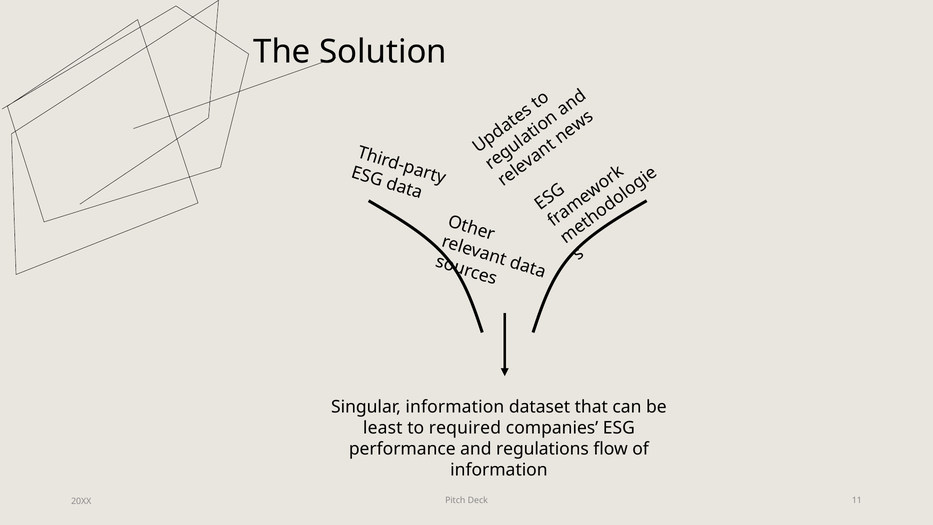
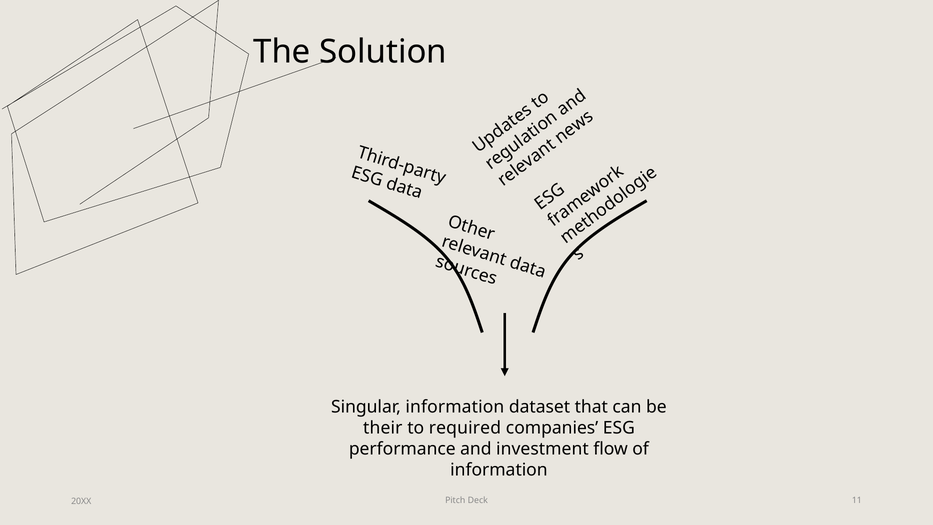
least: least -> their (383, 428)
regulations: regulations -> investment (542, 449)
